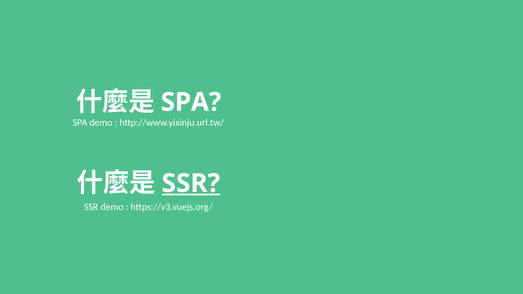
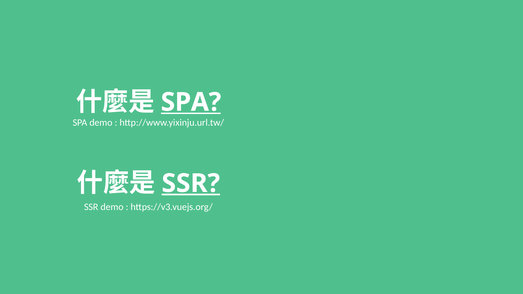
SPA underline: none -> present (191, 102)
